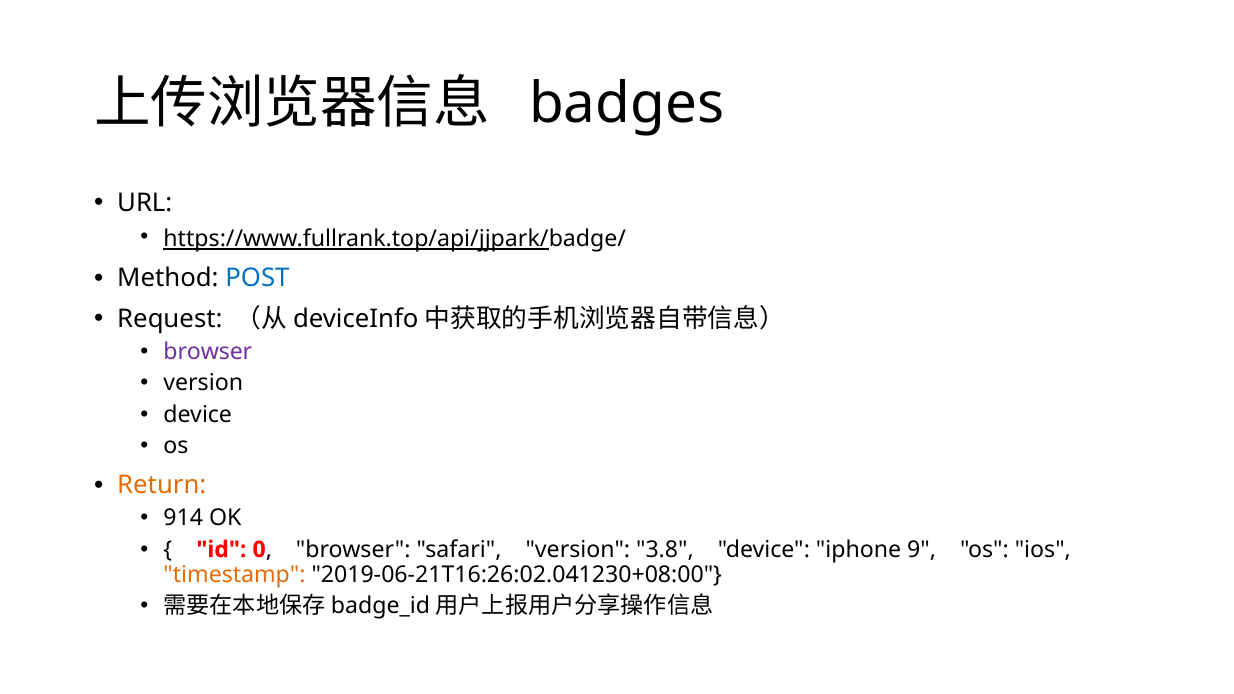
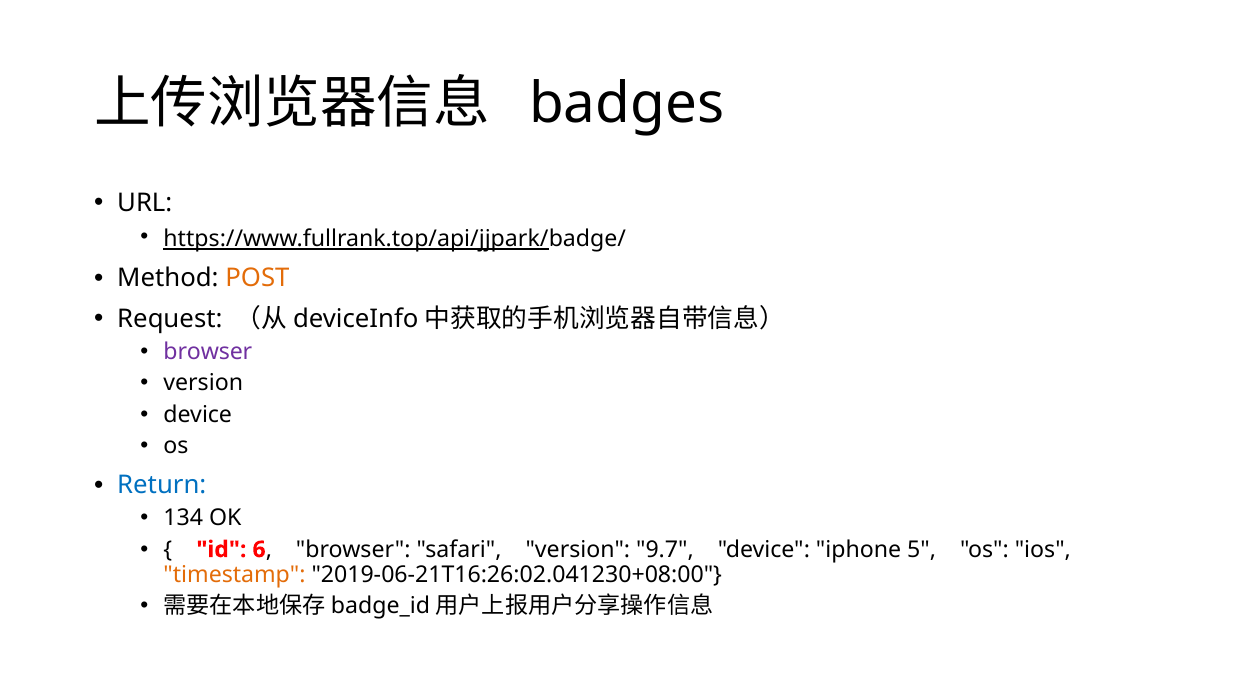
POST colour: blue -> orange (257, 279)
Return colour: orange -> blue (162, 485)
914: 914 -> 134 (183, 518)
0: 0 -> 6 (259, 550)
3.8: 3.8 -> 9.7 (665, 550)
9: 9 -> 5 (922, 550)
